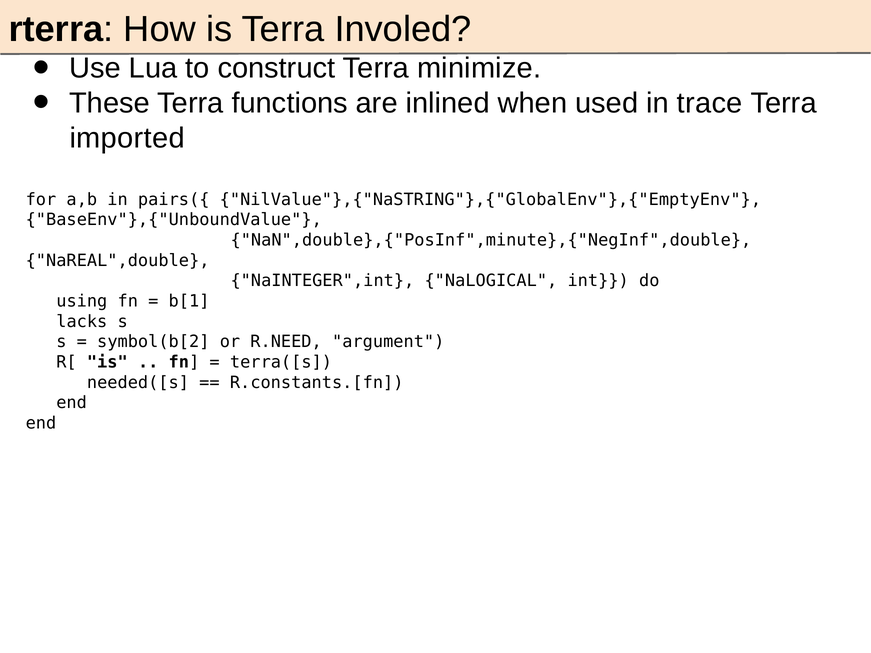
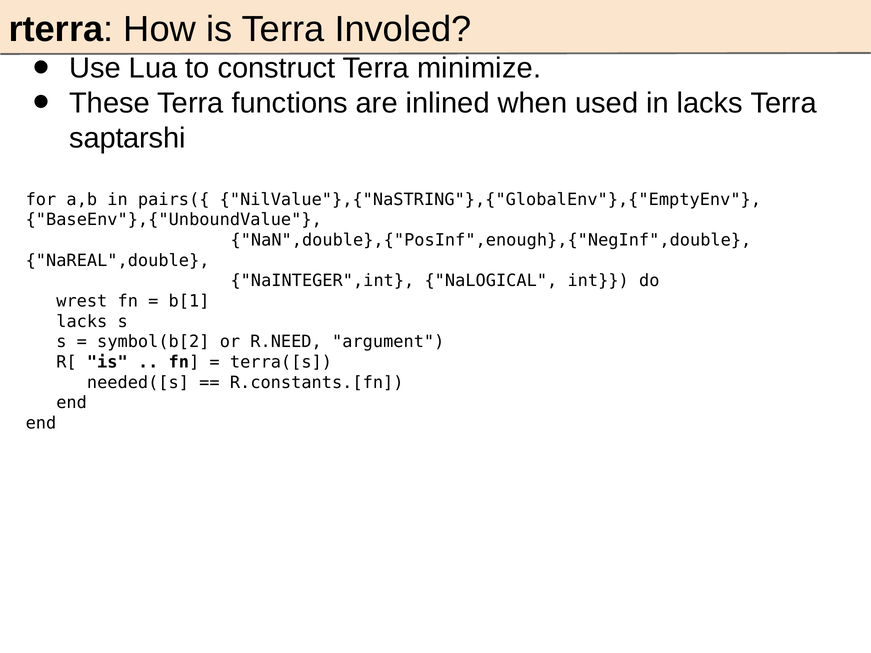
in trace: trace -> lacks (710, 103)
imported: imported -> saptarshi (127, 138)
NaN",double},{"PosInf",minute},{"NegInf",double: NaN",double},{"PosInf",minute},{"NegInf",double -> NaN",double},{"PosInf",enough},{"NegInf",double (491, 240)
using: using -> wrest (82, 301)
